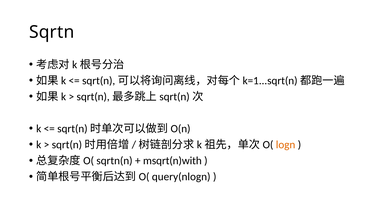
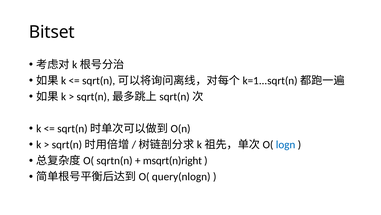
Sqrtn: Sqrtn -> Bitset (52, 32)
logn colour: orange -> blue (286, 144)
msqrt(n)with: msqrt(n)with -> msqrt(n)right (172, 160)
